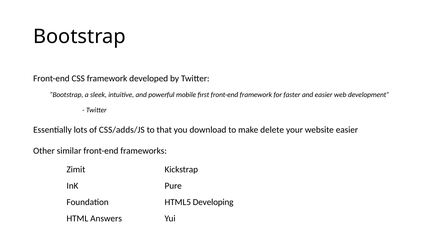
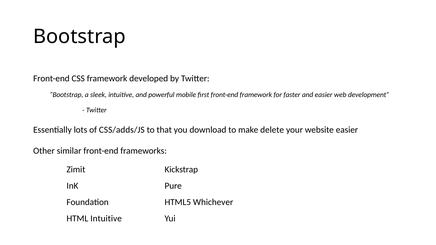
Developing: Developing -> Whichever (213, 202)
HTML Answers: Answers -> Intuitive (106, 219)
